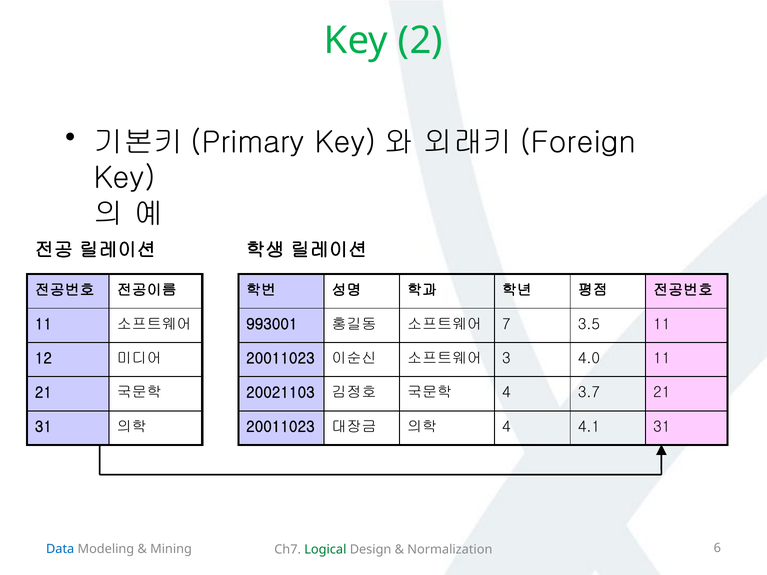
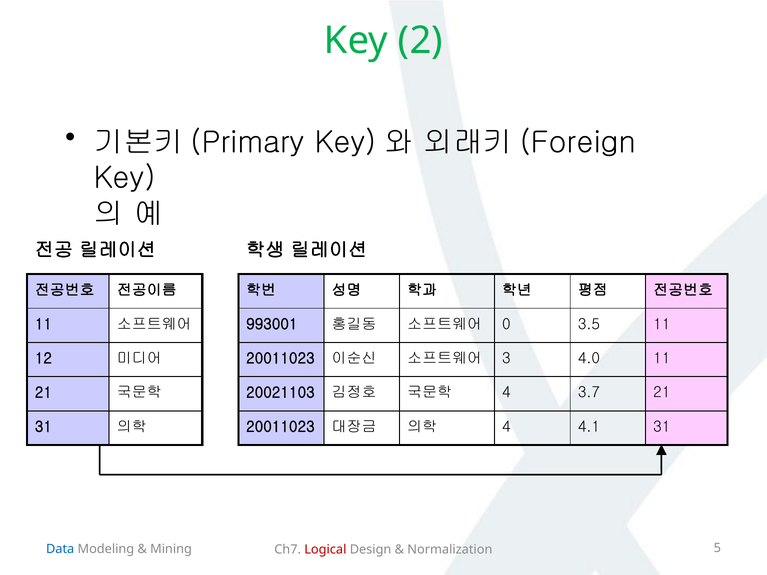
7: 7 -> 0 (506, 324)
Logical colour: green -> red (325, 550)
6: 6 -> 5 (717, 548)
